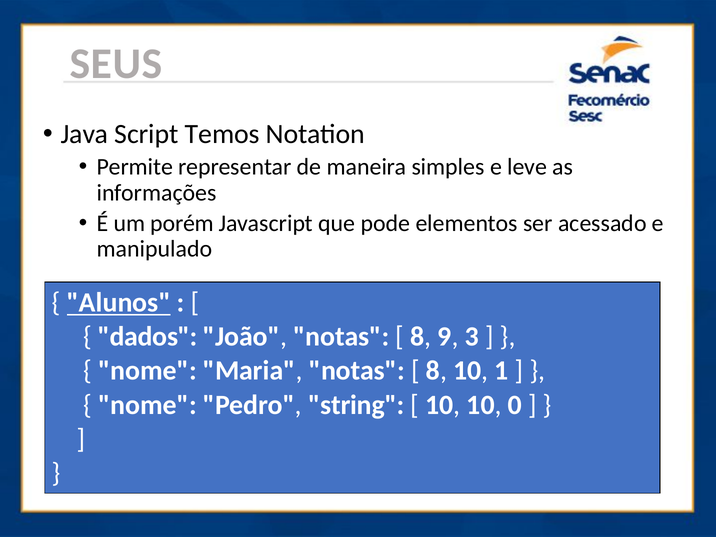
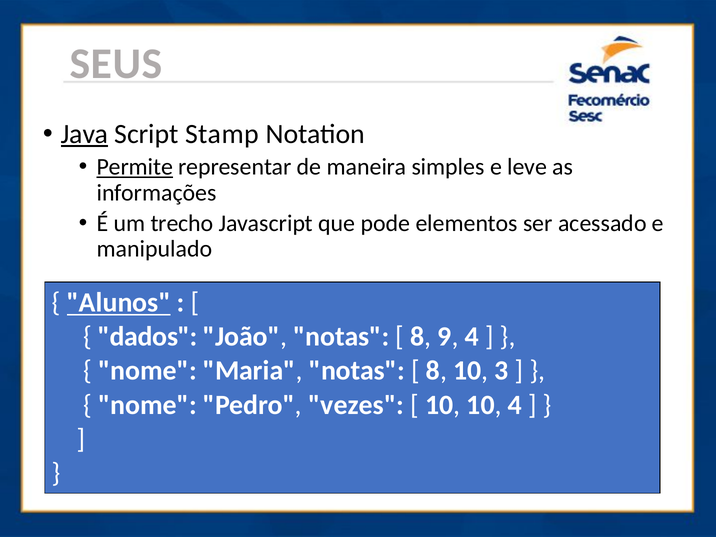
Java underline: none -> present (85, 134)
Temos: Temos -> Stamp (222, 134)
Permite underline: none -> present (135, 167)
porém: porém -> trecho (182, 223)
9 3: 3 -> 4 (472, 337)
1: 1 -> 3 (501, 371)
string: string -> vezes (356, 405)
10 0: 0 -> 4 (515, 405)
